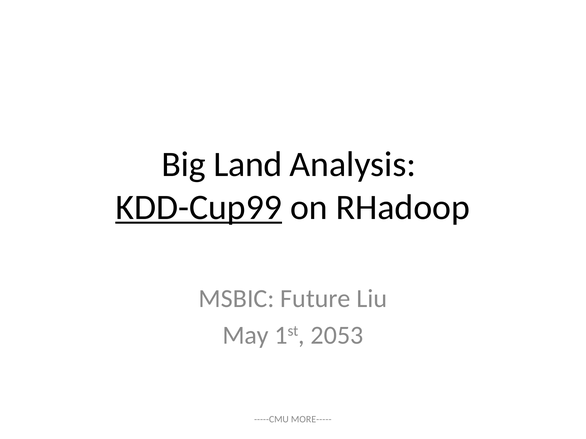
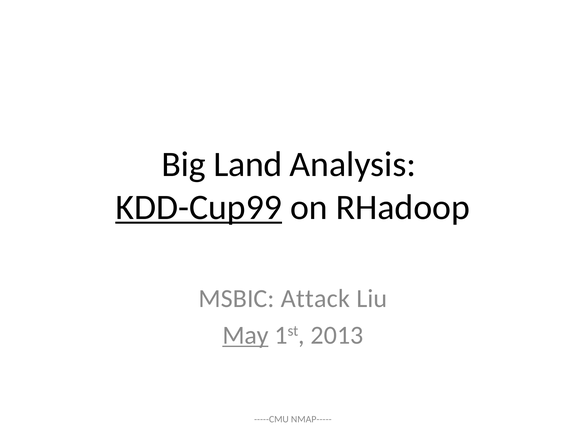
Future: Future -> Attack (315, 299)
May underline: none -> present (246, 336)
2053: 2053 -> 2013 (337, 336)
MORE-----: MORE----- -> NMAP----- (311, 420)
